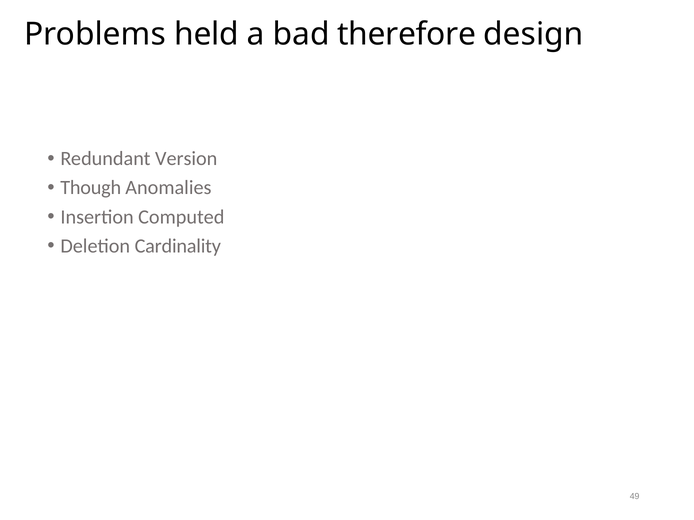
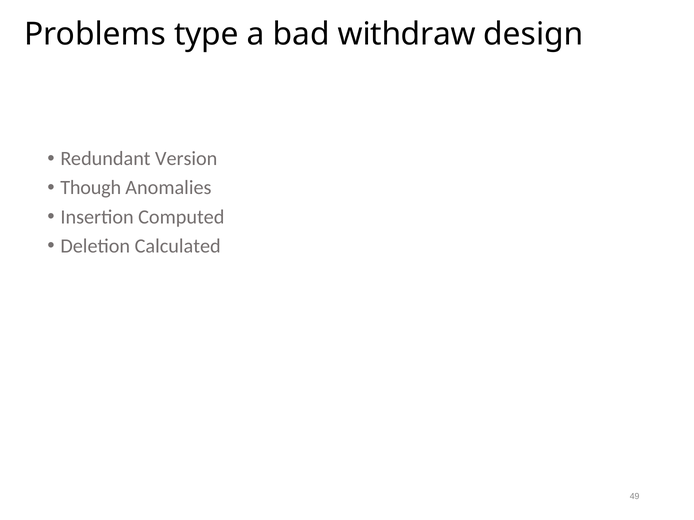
held: held -> type (206, 35)
therefore: therefore -> withdraw (407, 35)
Cardinality: Cardinality -> Calculated (178, 246)
